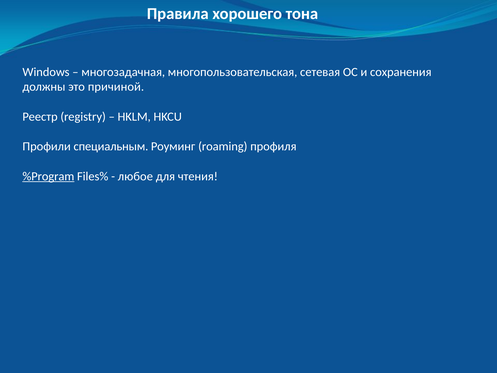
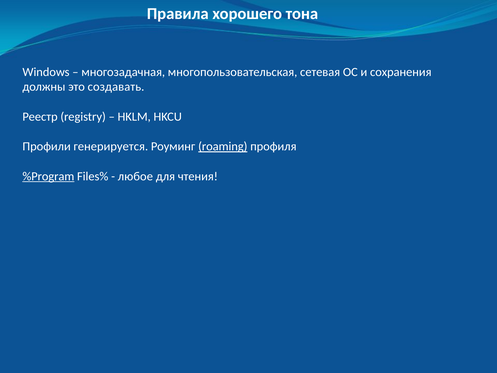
причиной: причиной -> создавать (116, 87)
специальным: специальным -> генерируется (111, 146)
roaming underline: none -> present (223, 146)
